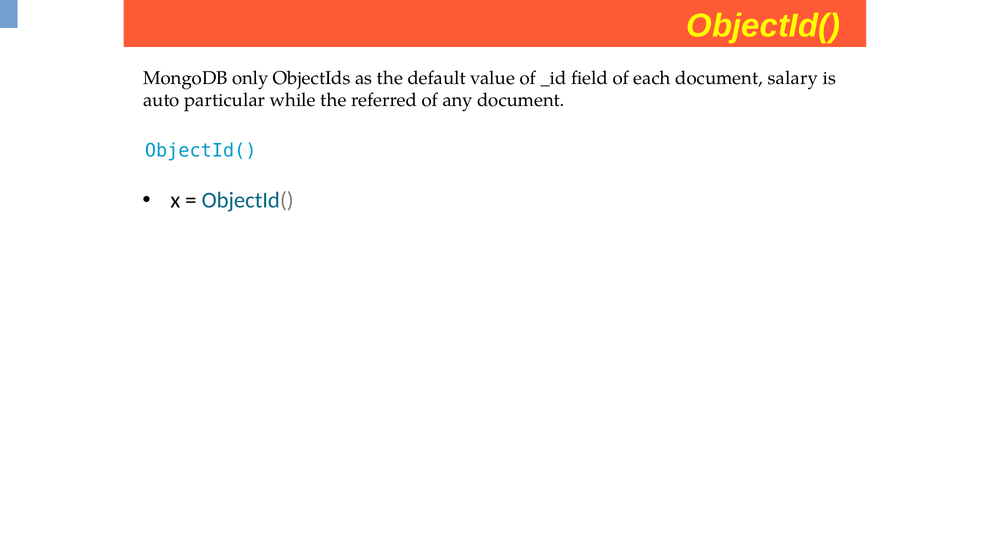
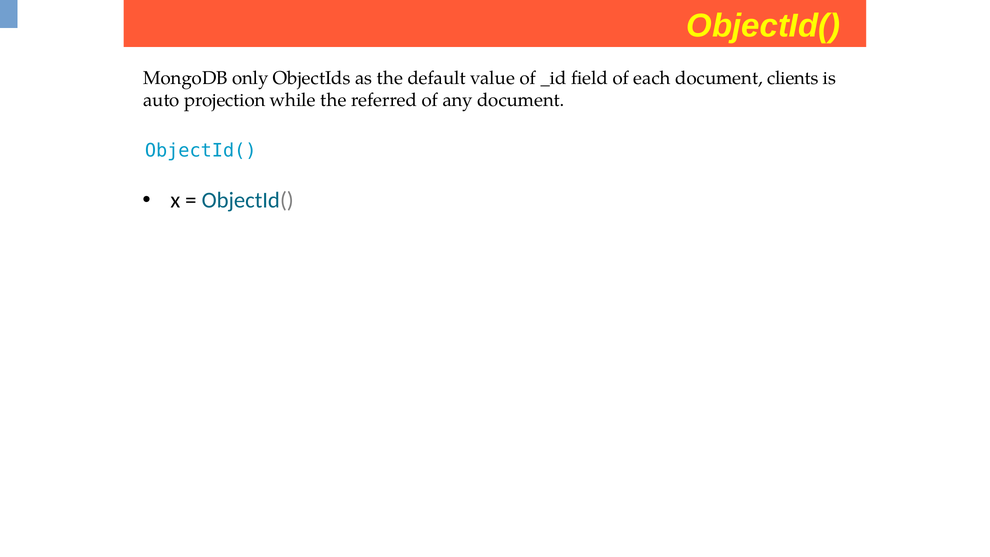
salary: salary -> clients (793, 78)
particular: particular -> projection (225, 100)
